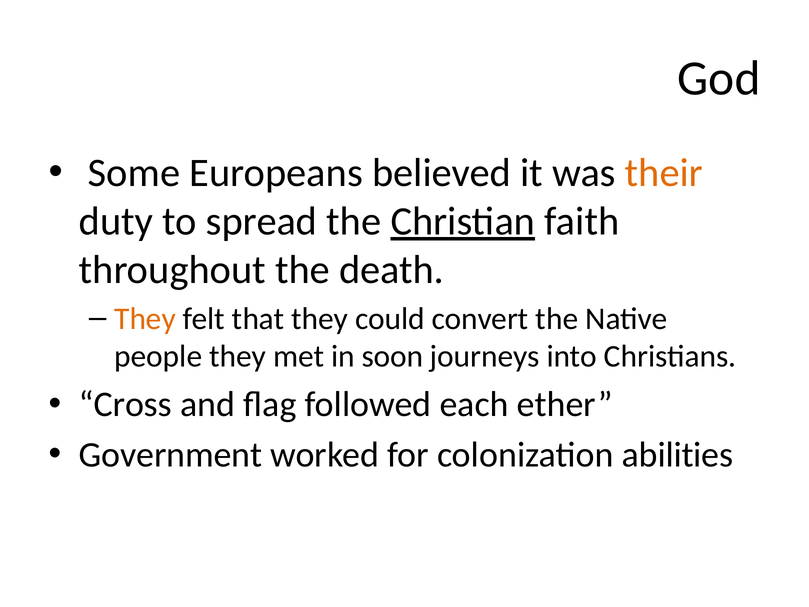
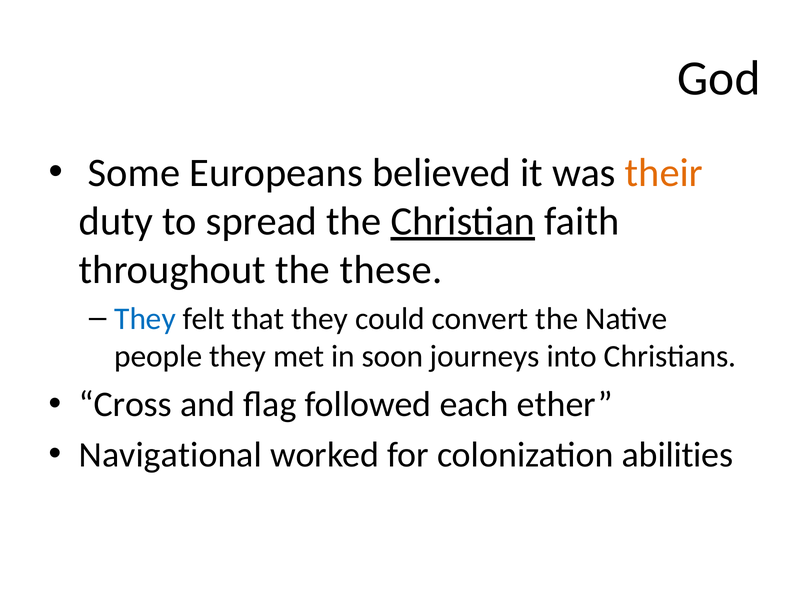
death: death -> these (391, 270)
They colour: orange -> blue (145, 319)
Government: Government -> Navigational (170, 455)
